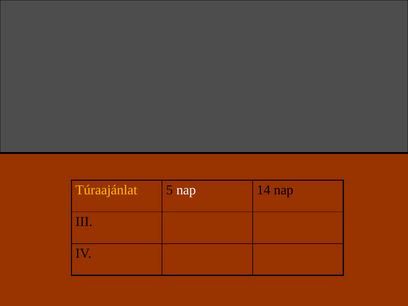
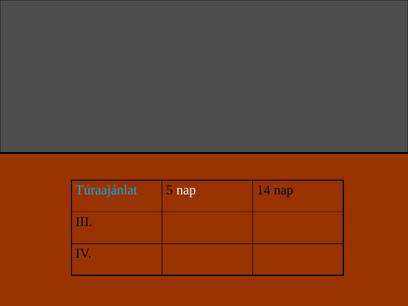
Túraajánlat colour: yellow -> light blue (106, 190)
